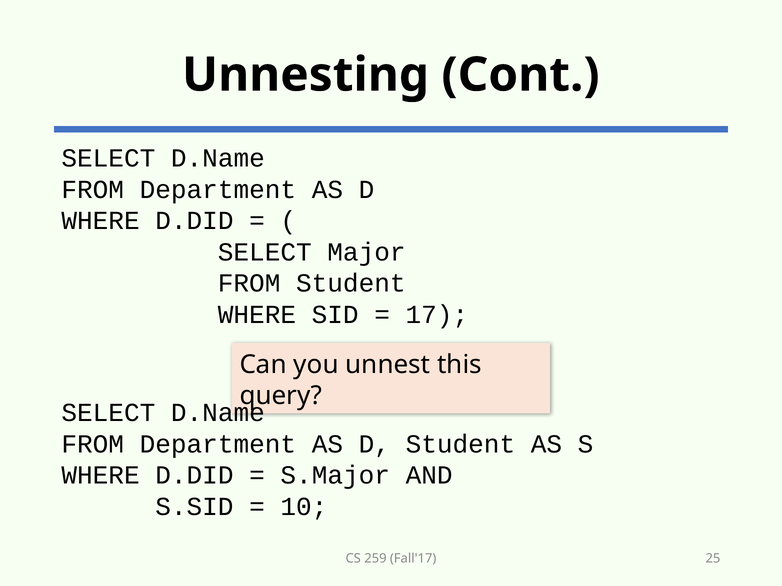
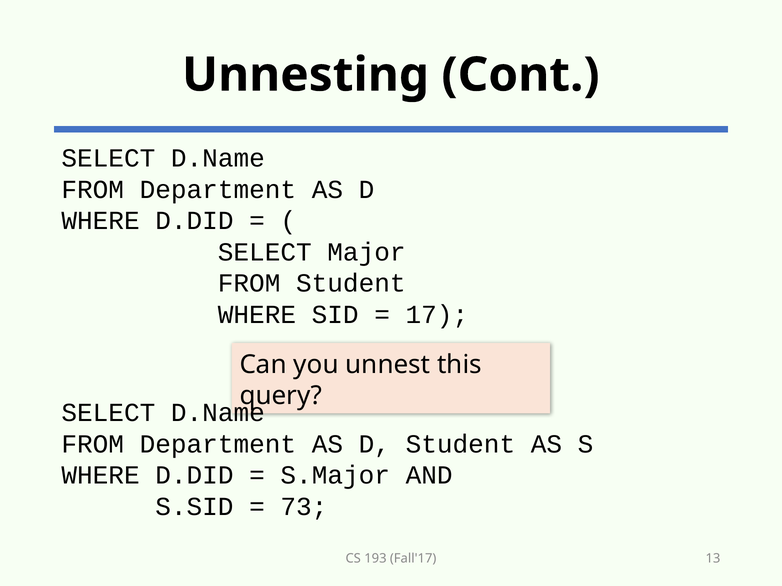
10: 10 -> 73 (304, 507)
259: 259 -> 193 (375, 559)
25: 25 -> 13 (713, 559)
